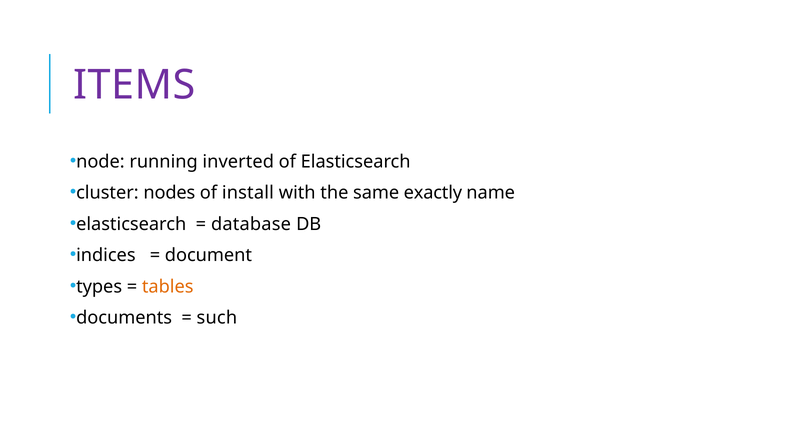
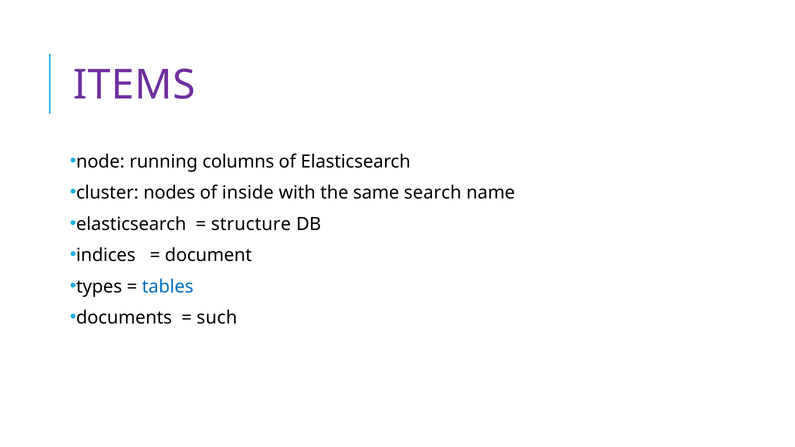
inverted: inverted -> columns (238, 162)
install: install -> inside (248, 193)
exactly: exactly -> search (433, 193)
database: database -> structure (251, 224)
tables colour: orange -> blue (168, 287)
